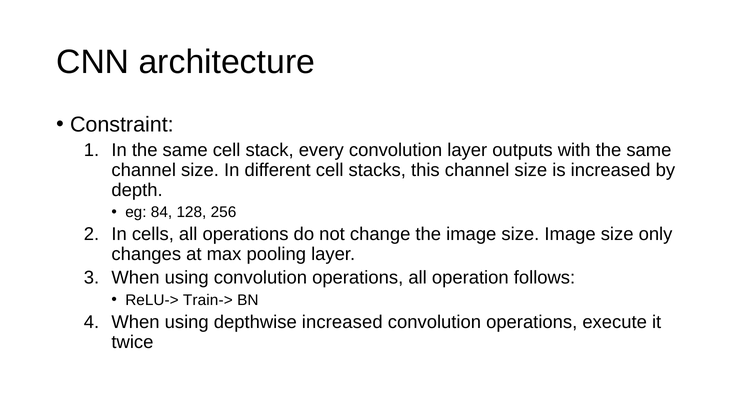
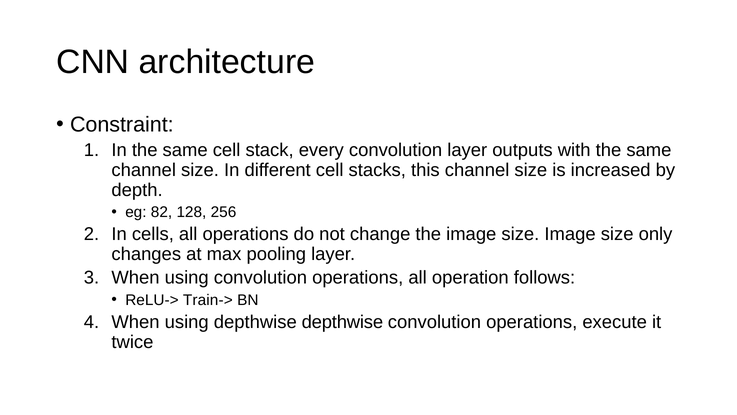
84: 84 -> 82 (162, 212)
depthwise increased: increased -> depthwise (342, 322)
